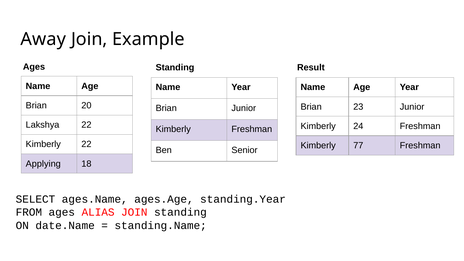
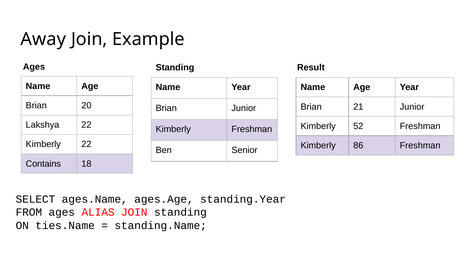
23: 23 -> 21 (358, 107)
24: 24 -> 52 (358, 126)
77: 77 -> 86 (358, 146)
Applying: Applying -> Contains (43, 164)
date.Name: date.Name -> ties.Name (65, 225)
